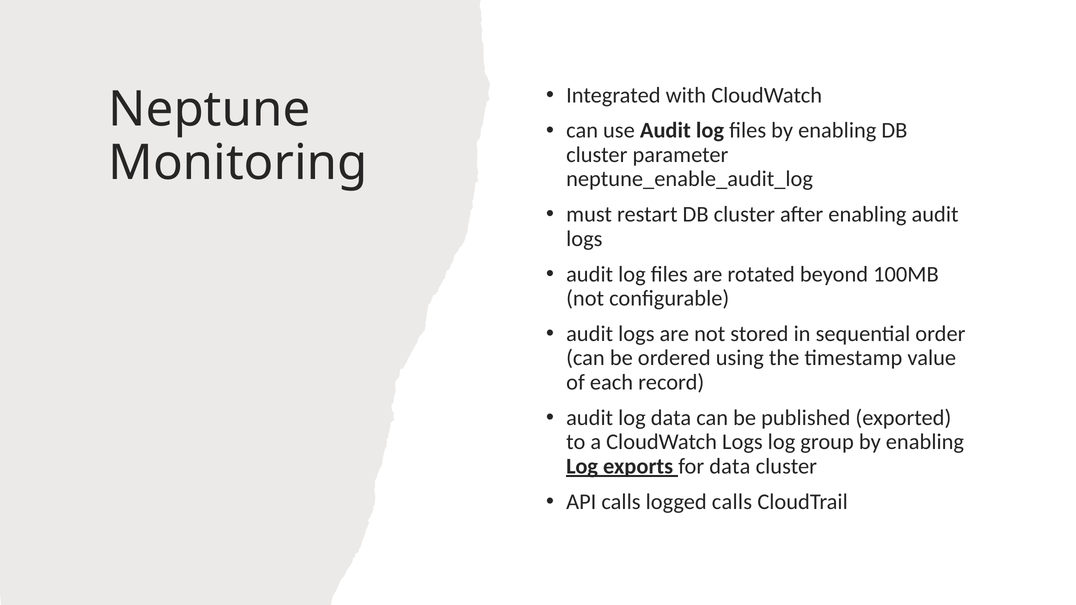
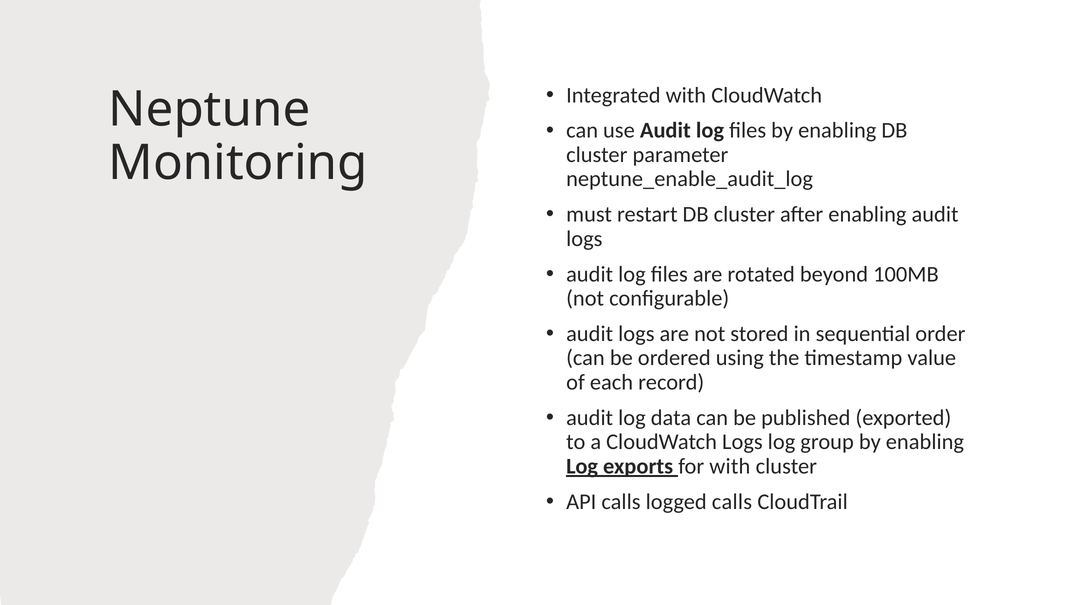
for data: data -> with (730, 466)
